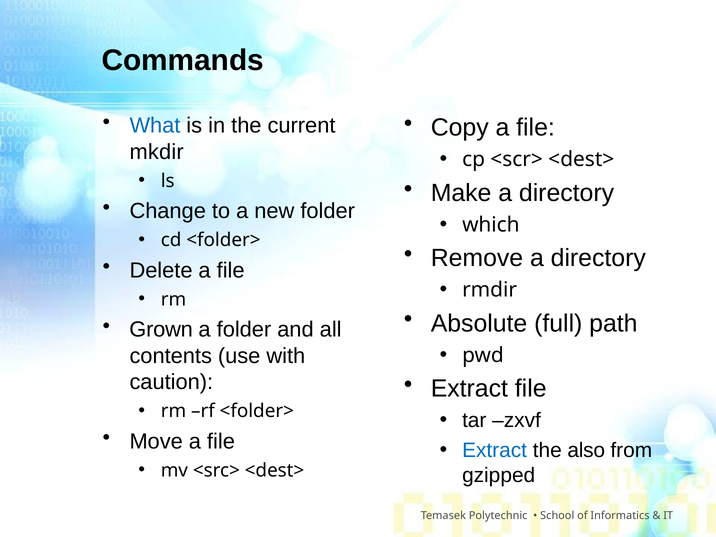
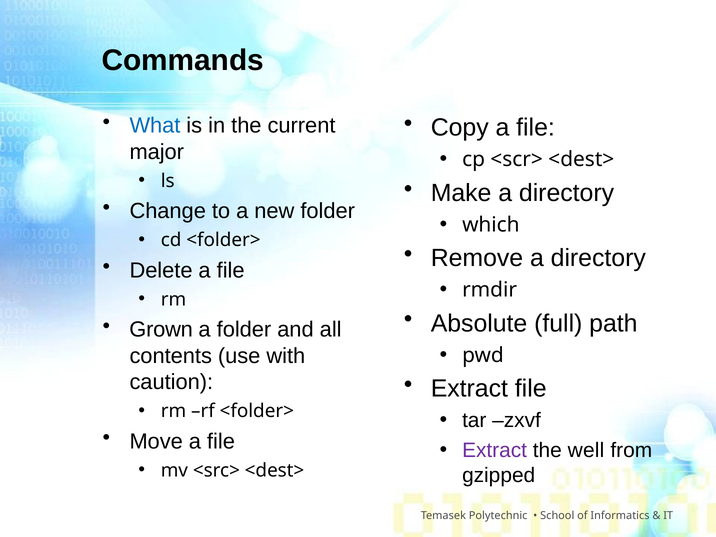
mkdir: mkdir -> major (157, 152)
Extract colour: blue -> purple (495, 450)
also: also -> well (586, 450)
